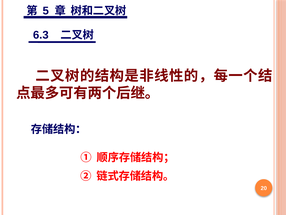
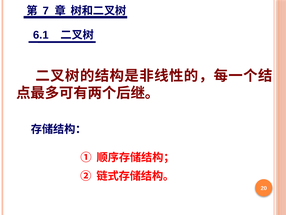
5: 5 -> 7 (46, 11)
6.3: 6.3 -> 6.1 (41, 35)
